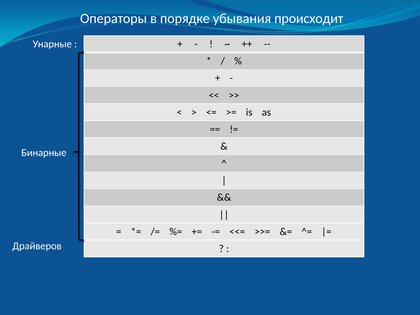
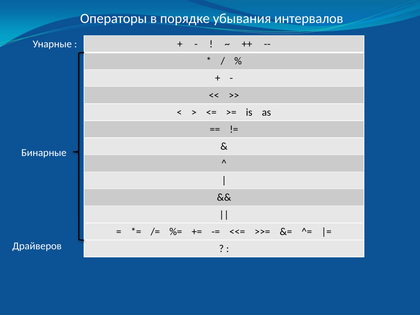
происходит: происходит -> интервалов (309, 18)
